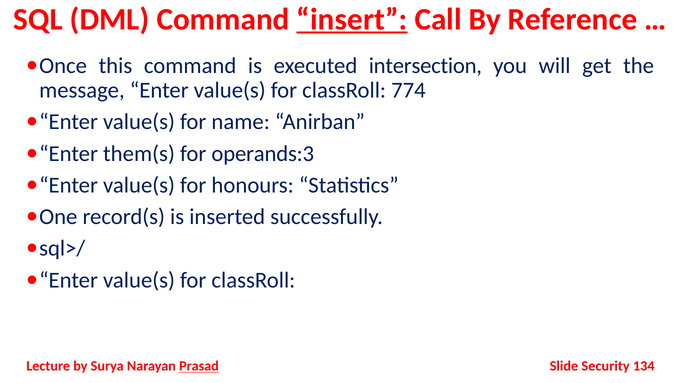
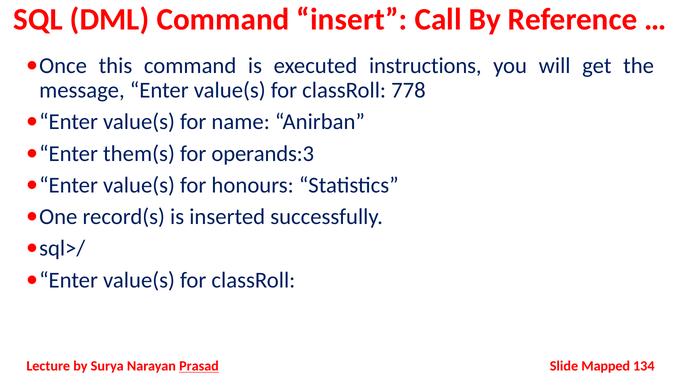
insert underline: present -> none (352, 19)
intersection: intersection -> instructions (425, 66)
774: 774 -> 778 (408, 90)
Security: Security -> Mapped (606, 366)
